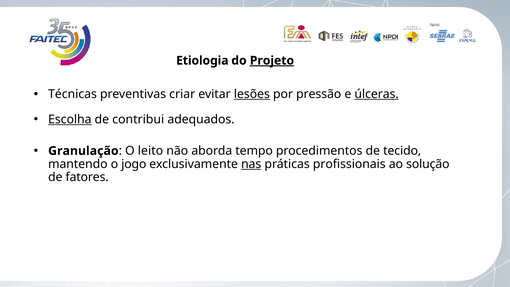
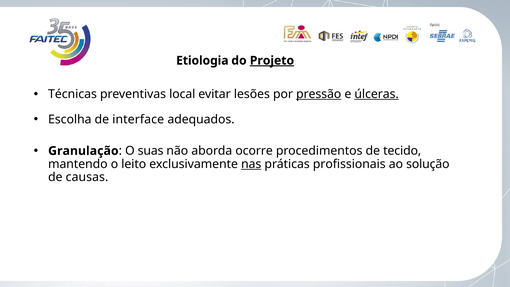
criar: criar -> local (182, 94)
lesões underline: present -> none (252, 94)
pressão underline: none -> present (319, 94)
Escolha underline: present -> none (70, 119)
contribui: contribui -> interface (138, 119)
leito: leito -> suas (151, 151)
tempo: tempo -> ocorre (254, 151)
jogo: jogo -> leito (134, 164)
fatores: fatores -> causas (87, 177)
